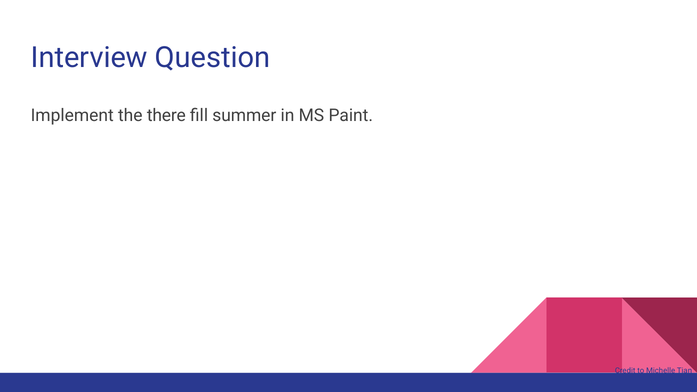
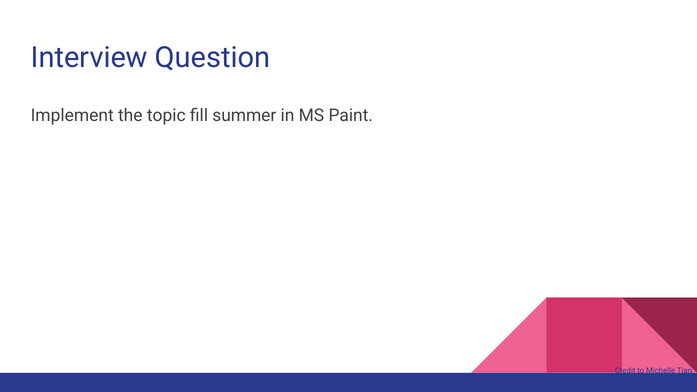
there: there -> topic (166, 116)
